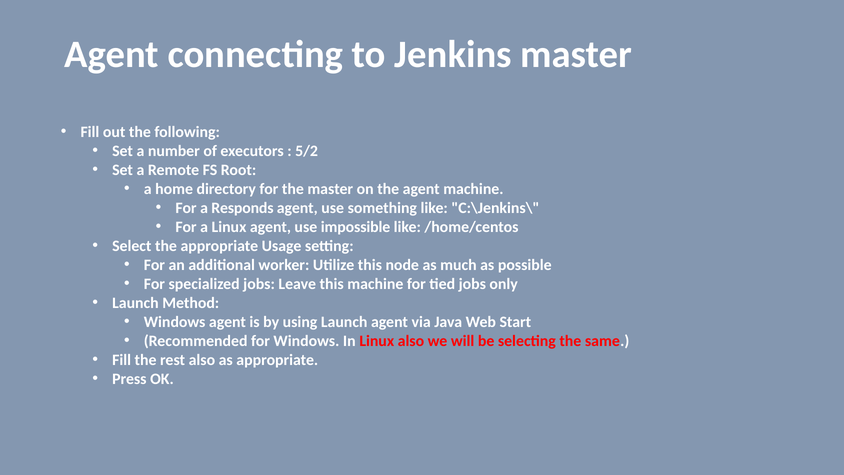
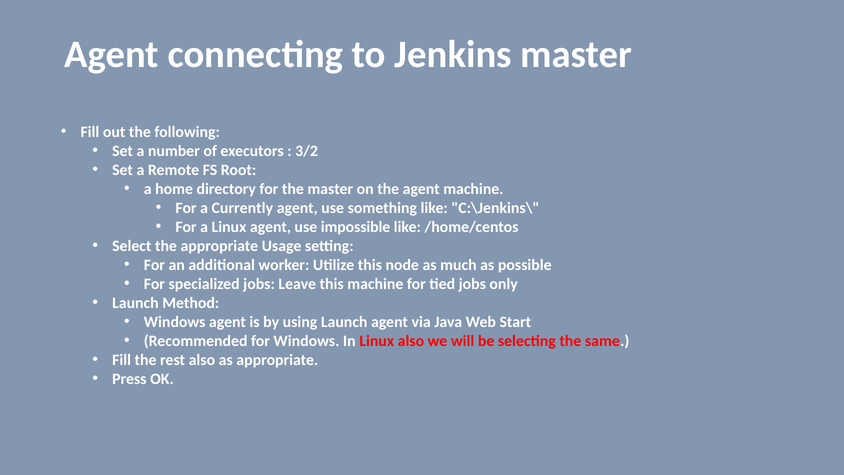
5/2: 5/2 -> 3/2 (307, 151)
Responds: Responds -> Currently (242, 208)
